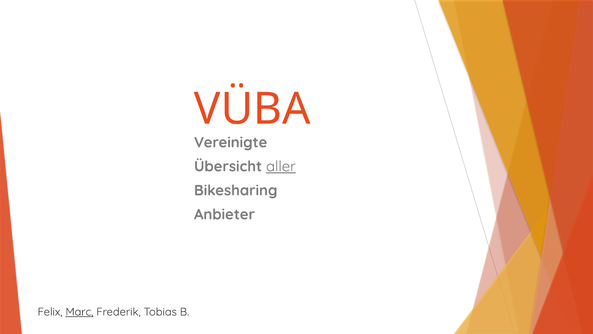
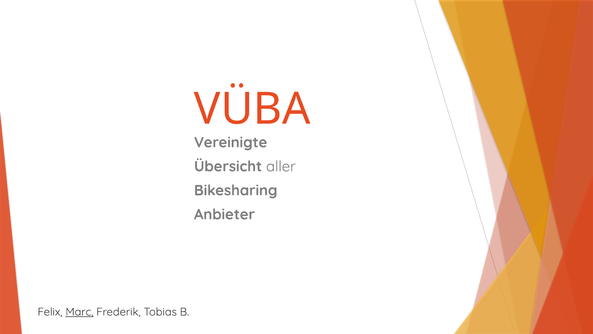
aller underline: present -> none (281, 166)
